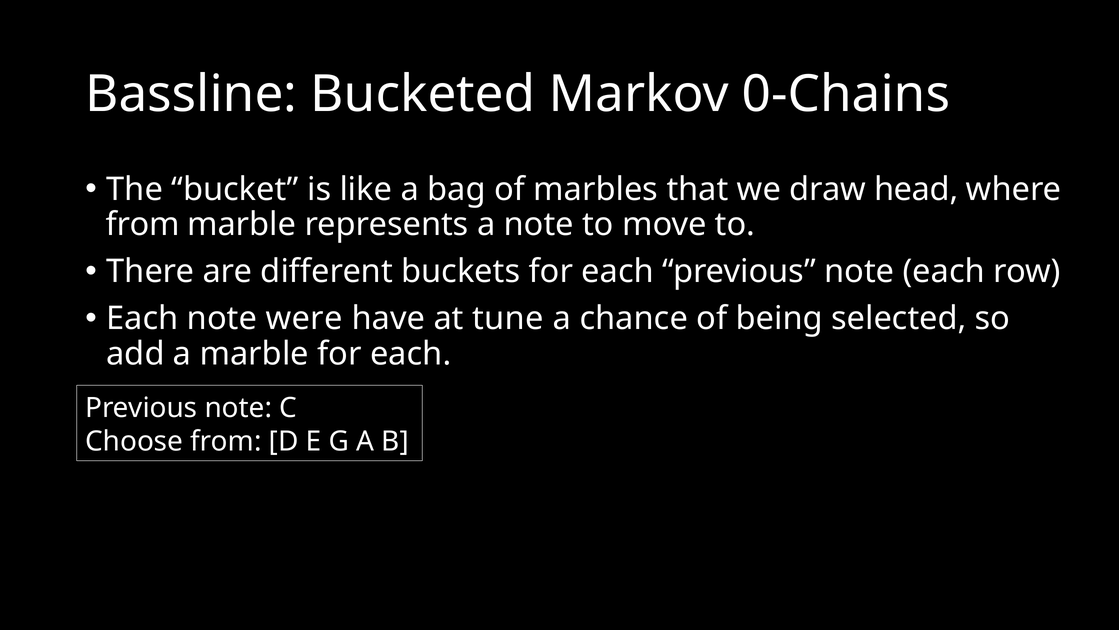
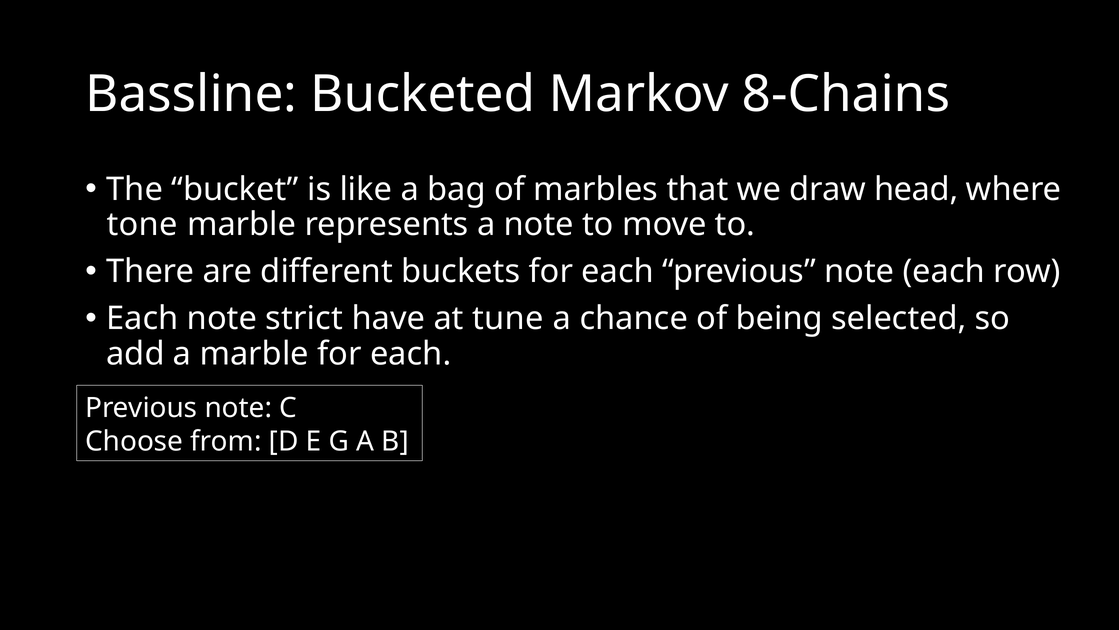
0-Chains: 0-Chains -> 8-Chains (846, 94)
from: from -> tone (142, 224)
were: were -> strict (304, 318)
